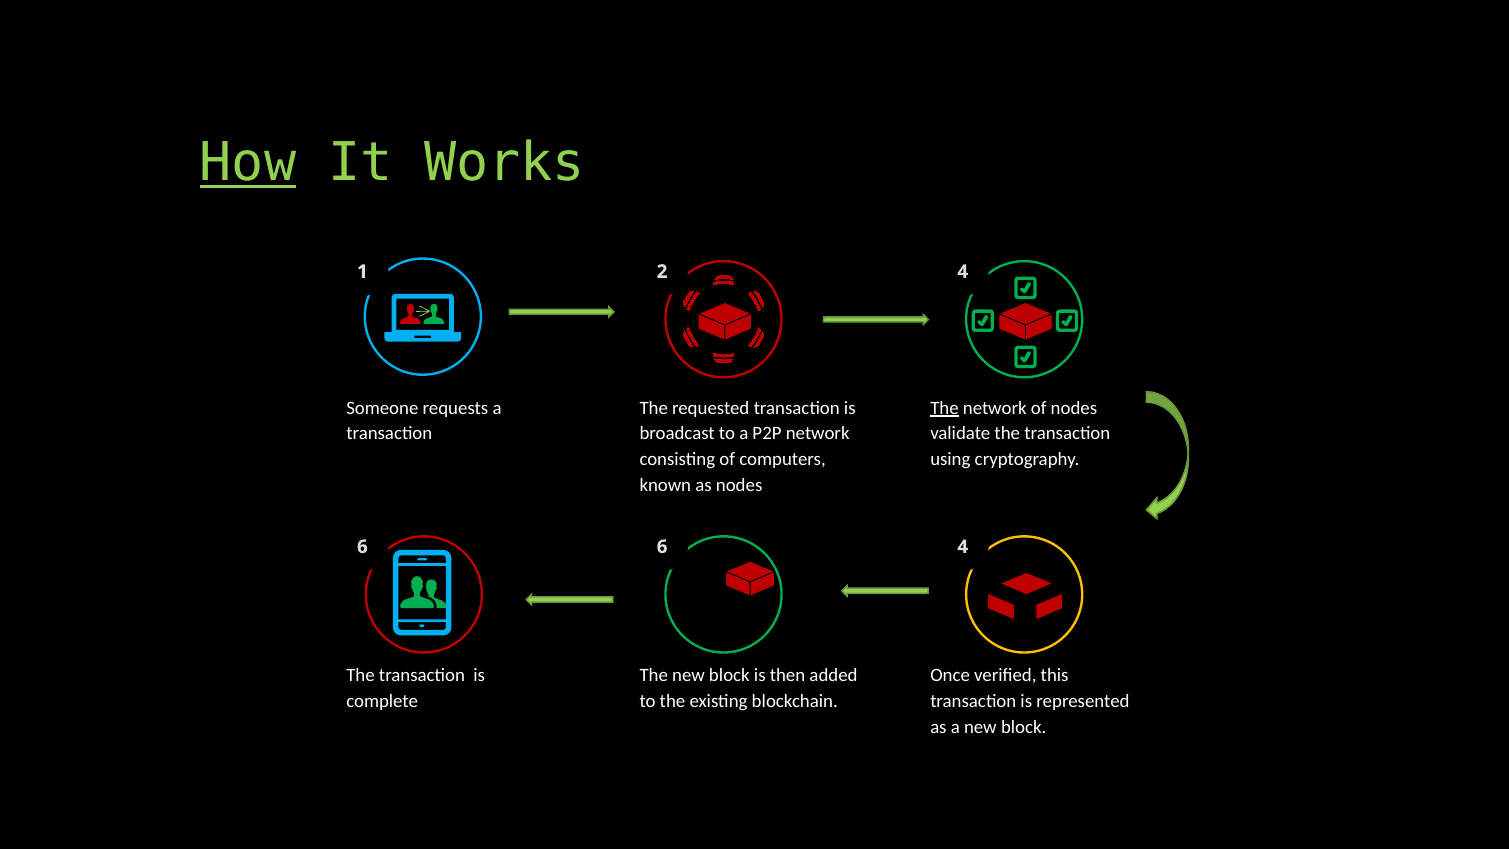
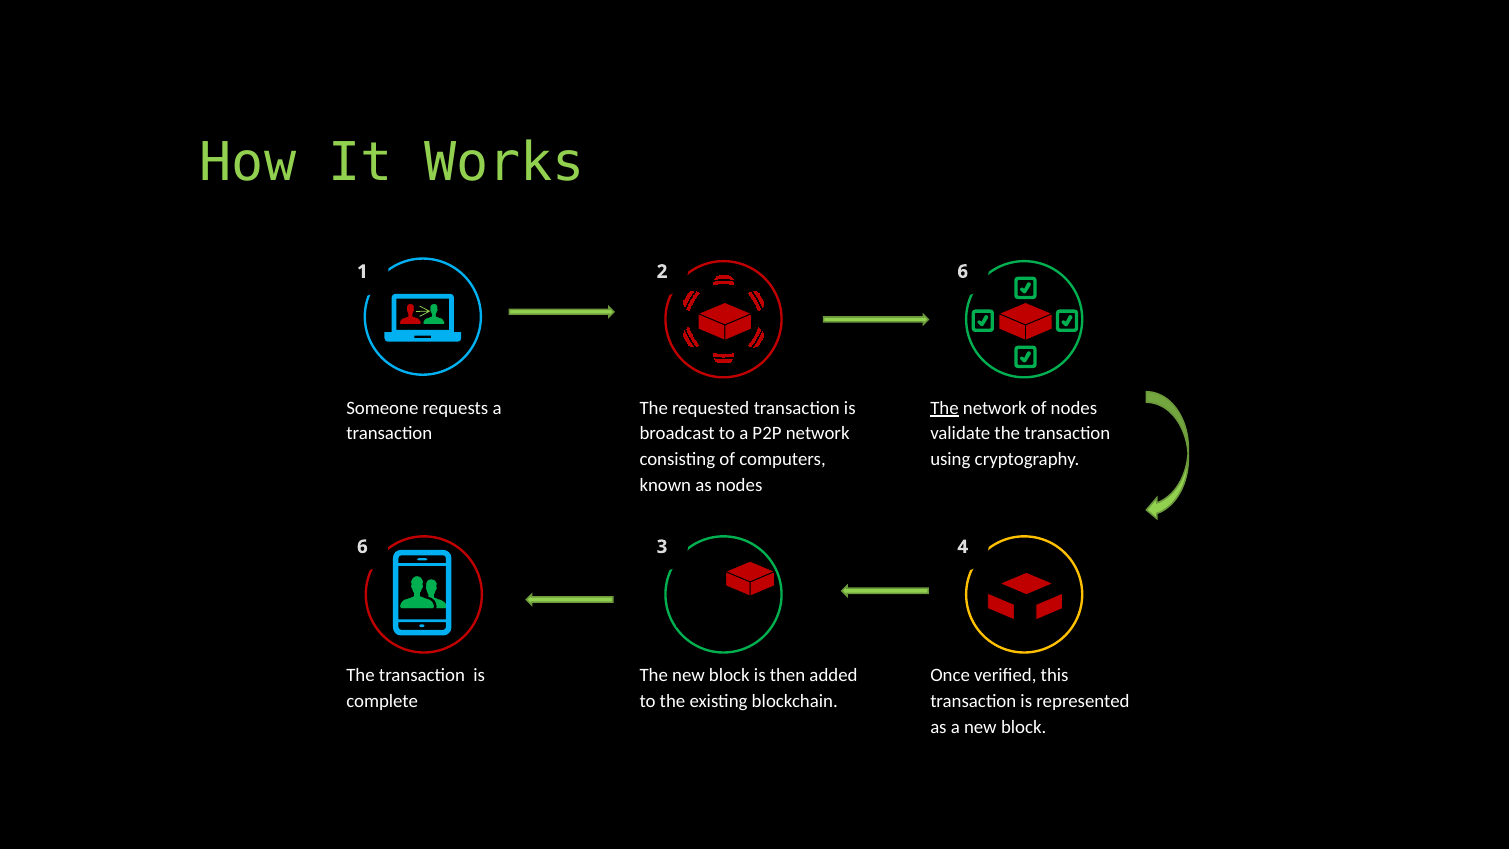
How underline: present -> none (248, 163)
2 4: 4 -> 6 (963, 272)
6 6: 6 -> 3 (662, 547)
